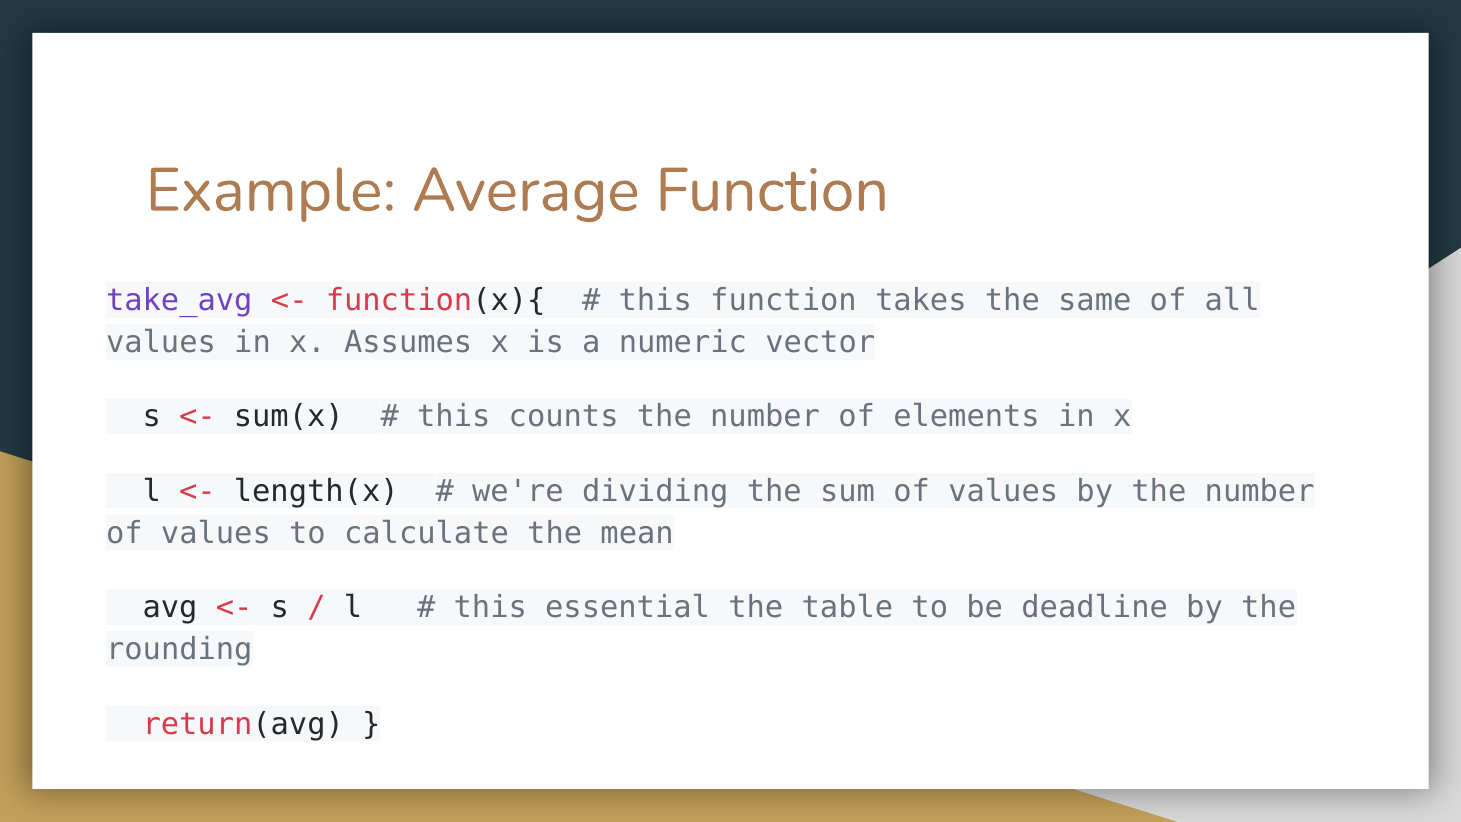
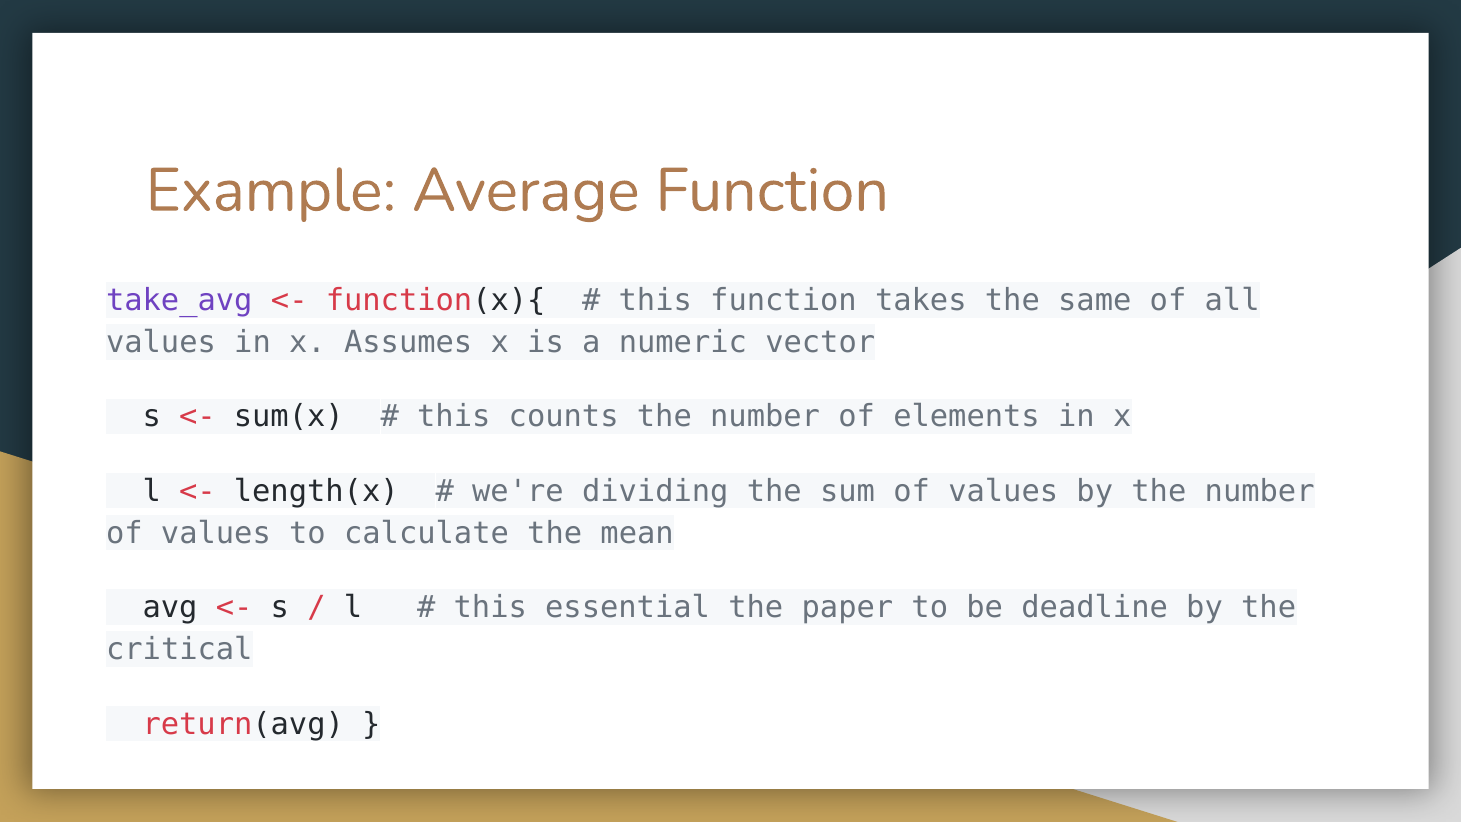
table: table -> paper (847, 607)
rounding: rounding -> critical (179, 649)
